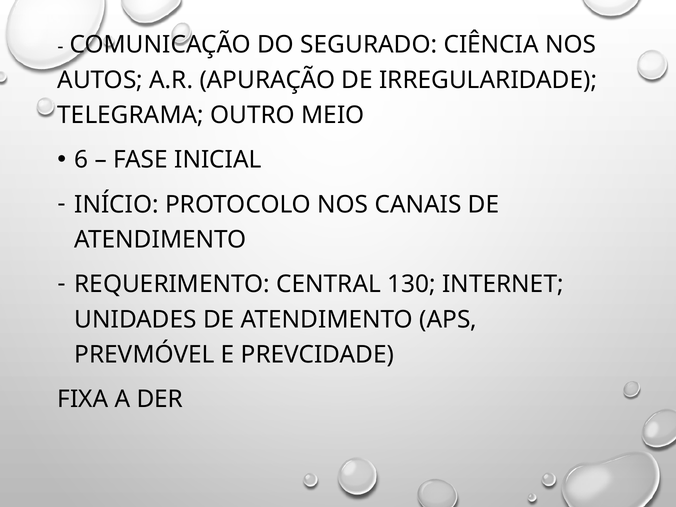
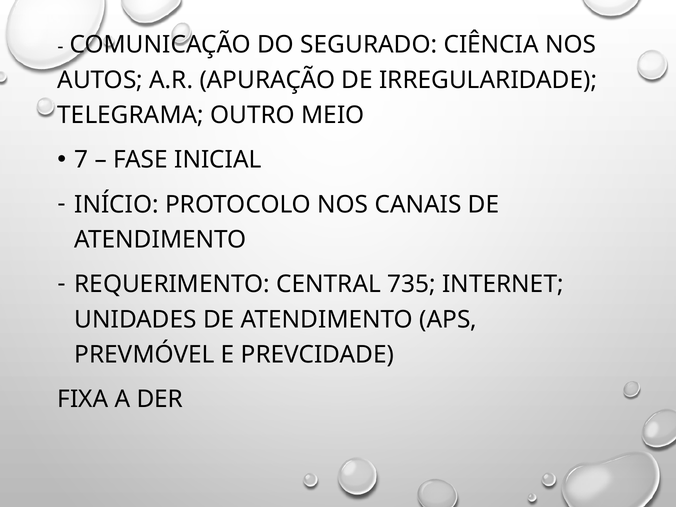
6: 6 -> 7 (81, 160)
130: 130 -> 735 (412, 284)
